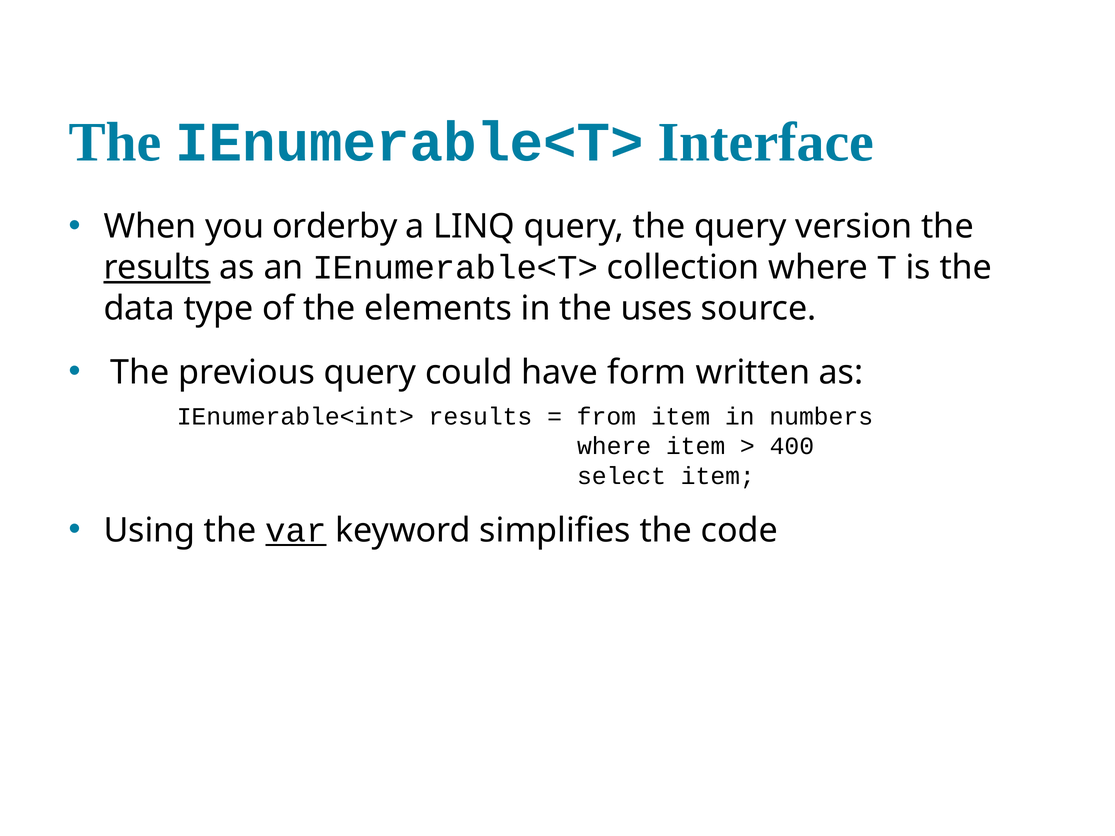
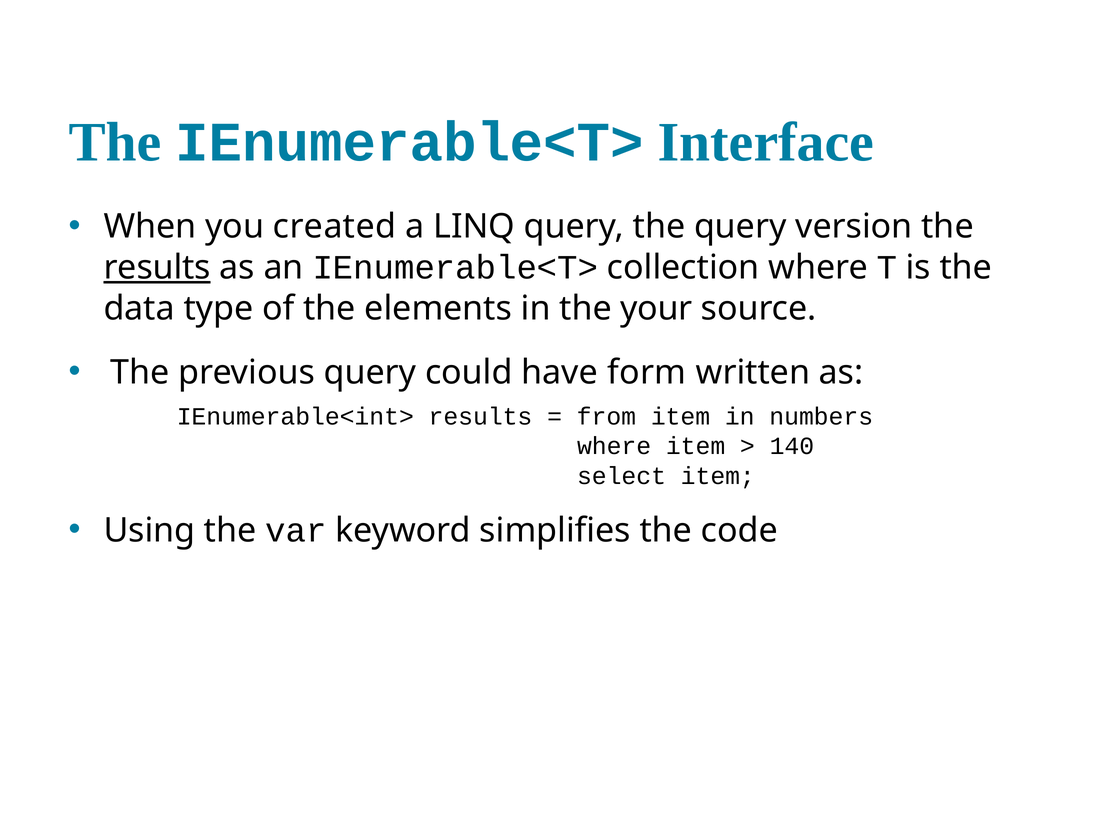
orderby: orderby -> created (334, 227)
uses: uses -> your (656, 309)
400: 400 -> 140 (792, 446)
var underline: present -> none (296, 531)
